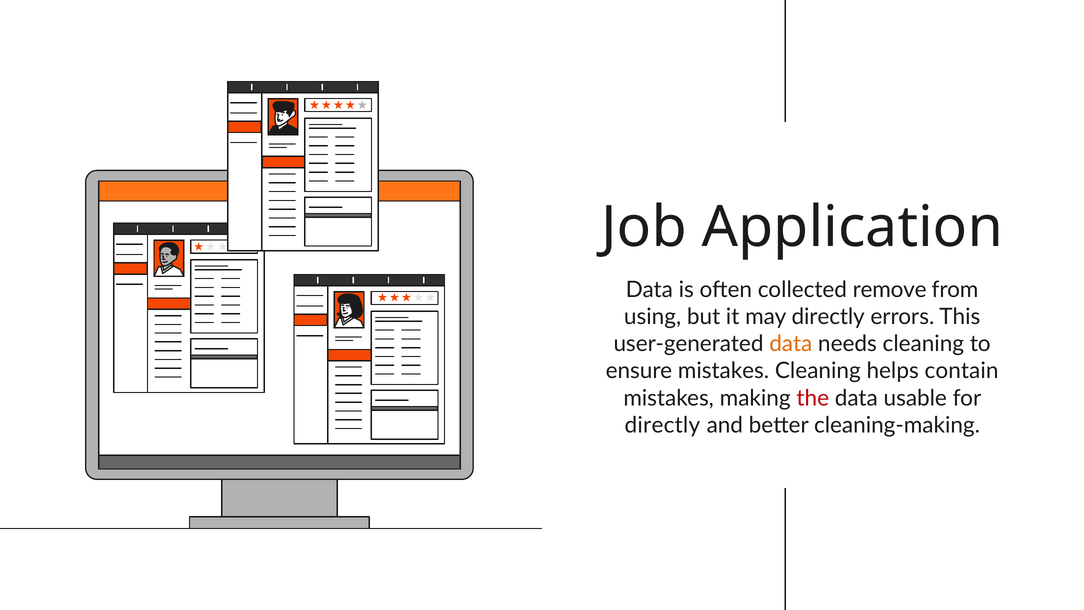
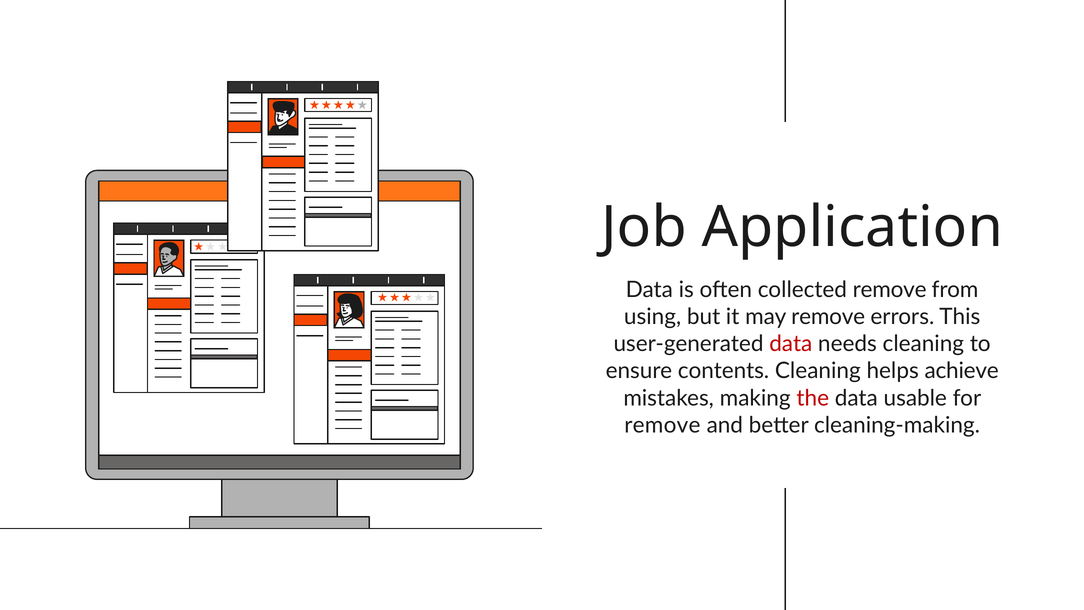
may directly: directly -> remove (828, 317)
data colour: orange -> red (791, 344)
ensure mistakes: mistakes -> contents (724, 371)
contain: contain -> achieve (962, 371)
directly: directly -> remove (662, 425)
